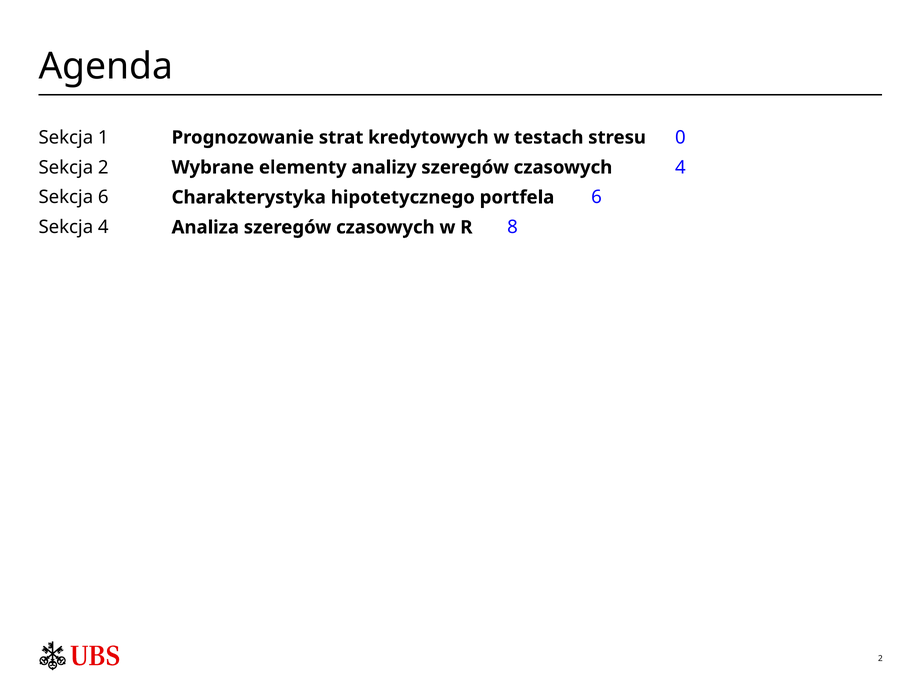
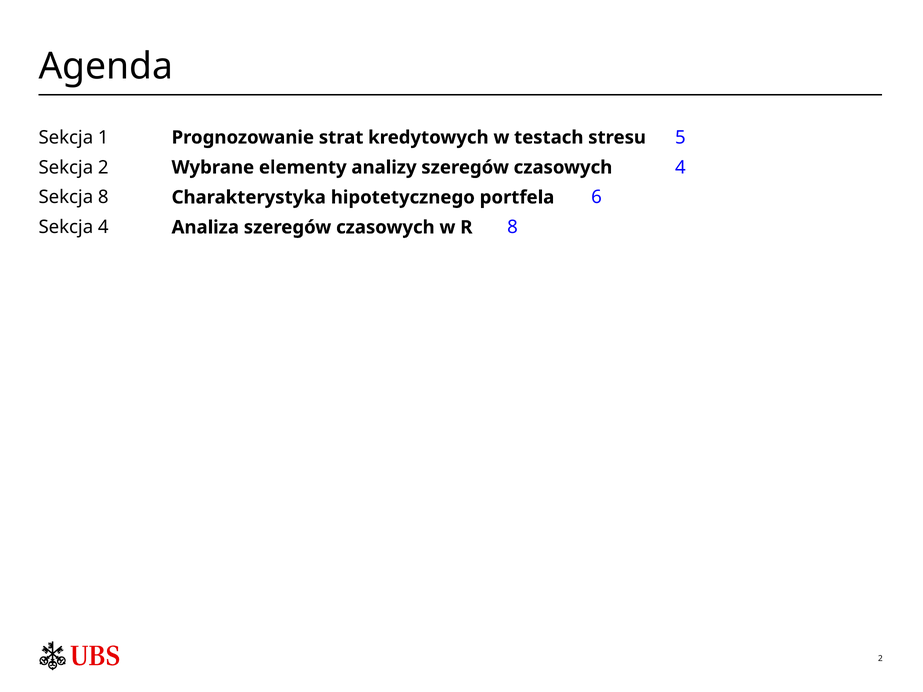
0: 0 -> 5 (680, 137)
Sekcja 6: 6 -> 8 (103, 197)
